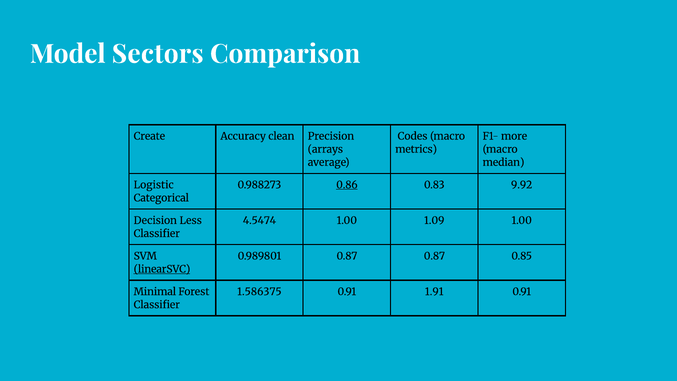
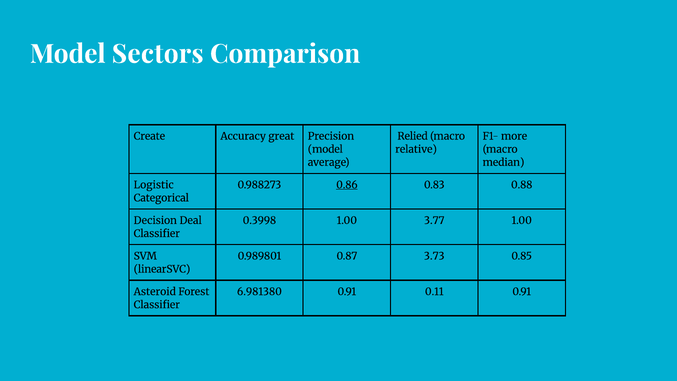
clean: clean -> great (281, 136)
Codes: Codes -> Relied (413, 136)
arrays: arrays -> model (325, 149)
metrics: metrics -> relative (416, 149)
9.92: 9.92 -> 0.88 (522, 185)
Less: Less -> Deal (191, 220)
4.5474: 4.5474 -> 0.3998 (259, 220)
1.09: 1.09 -> 3.77 (434, 220)
0.87 0.87: 0.87 -> 3.73 (434, 256)
linearSVC underline: present -> none (162, 269)
Minimal: Minimal -> Asteroid (155, 292)
1.586375: 1.586375 -> 6.981380 (259, 292)
1.91: 1.91 -> 0.11 (434, 292)
